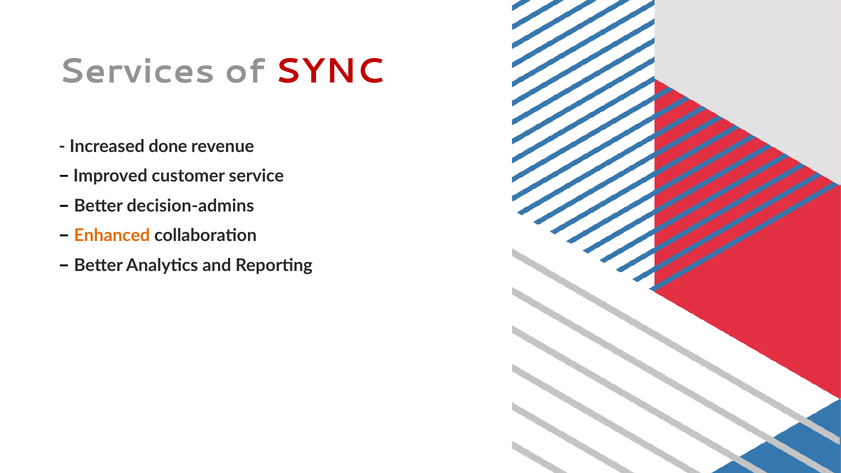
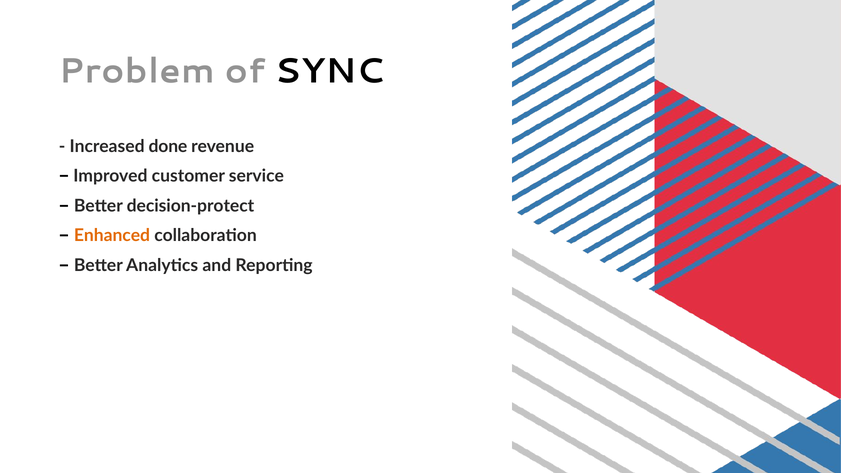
Services: Services -> Problem (137, 71)
SYNC colour: red -> black (329, 71)
decision-admins: decision-admins -> decision-protect (190, 206)
